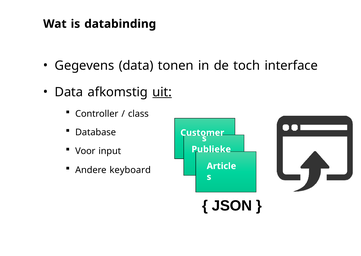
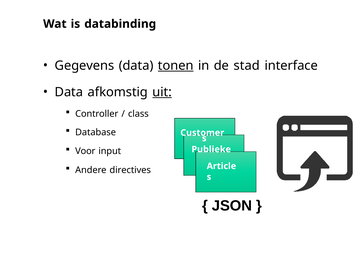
tonen underline: none -> present (176, 65)
toch: toch -> stad (247, 65)
keyboard: keyboard -> directives (130, 170)
